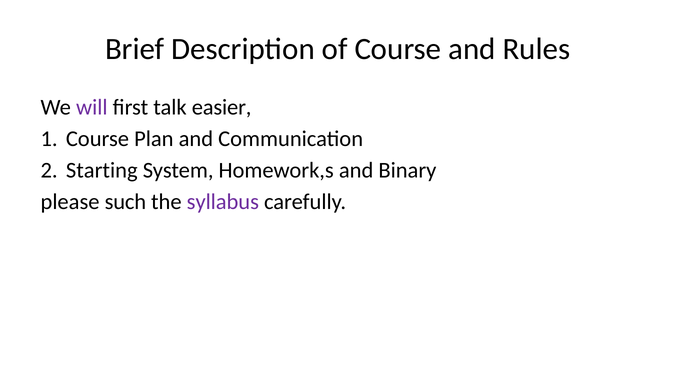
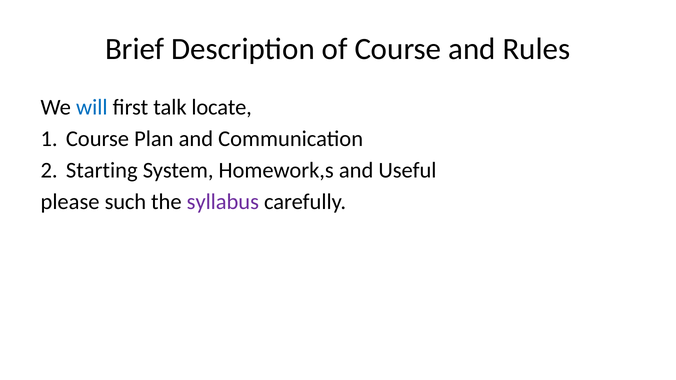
will colour: purple -> blue (92, 107)
easier: easier -> locate (222, 107)
Binary: Binary -> Useful (407, 170)
